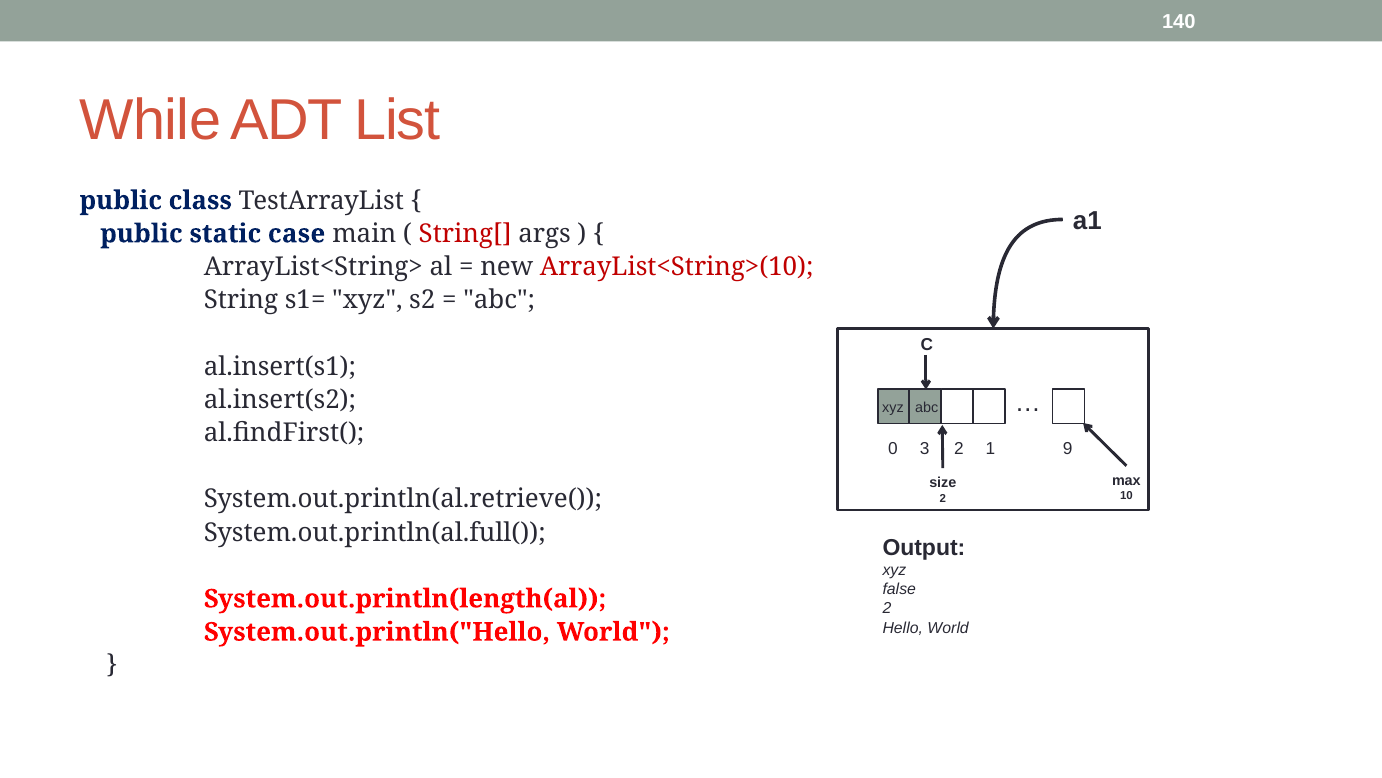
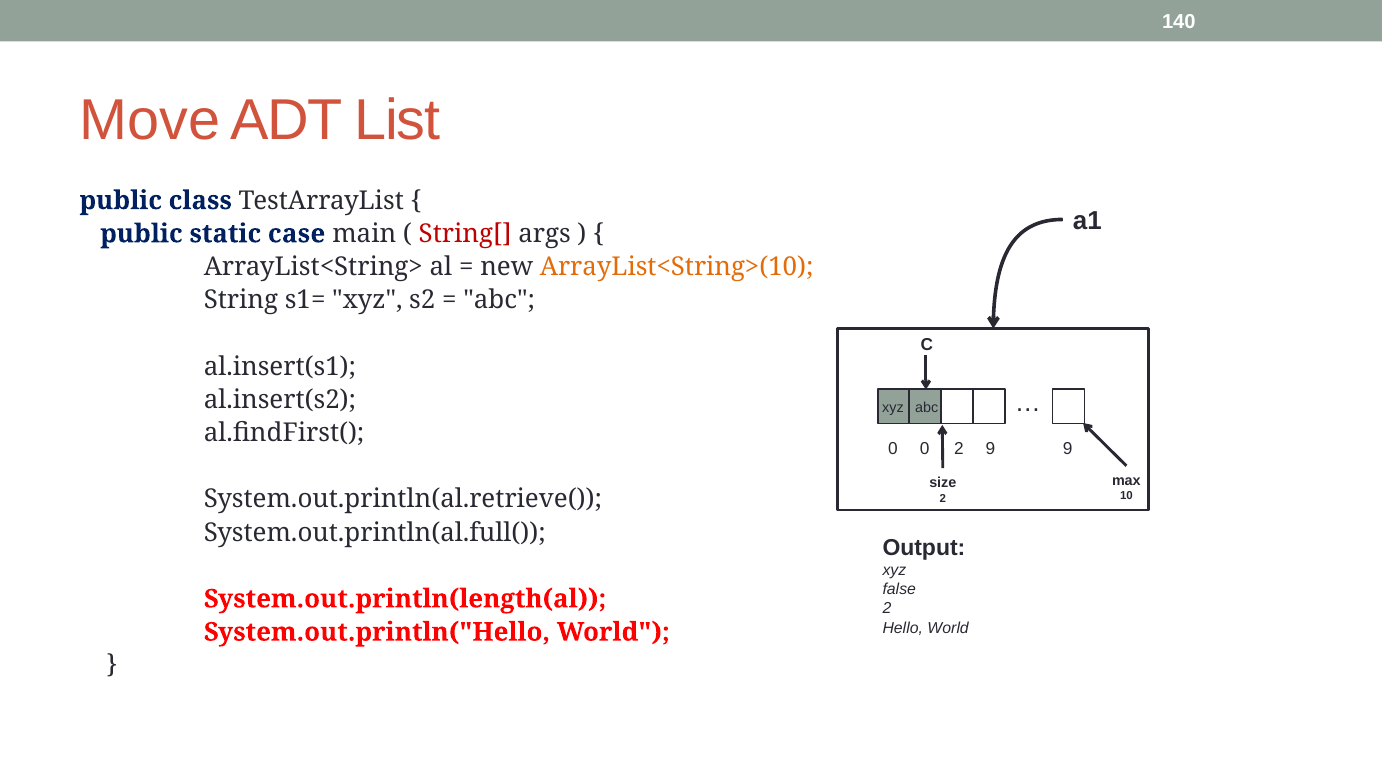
While: While -> Move (150, 121)
ArrayList<String>(10 colour: red -> orange (677, 267)
0 3: 3 -> 0 (925, 448)
2 1: 1 -> 9 (991, 448)
